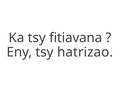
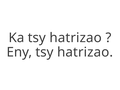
Ka tsy fitiavana: fitiavana -> hatrizao (76, 38)
